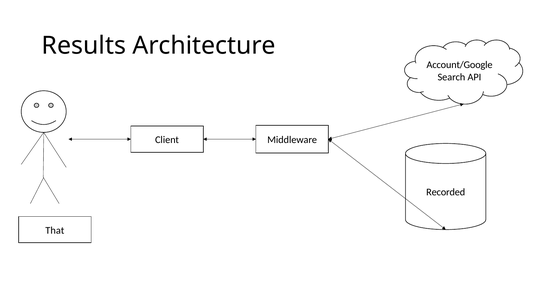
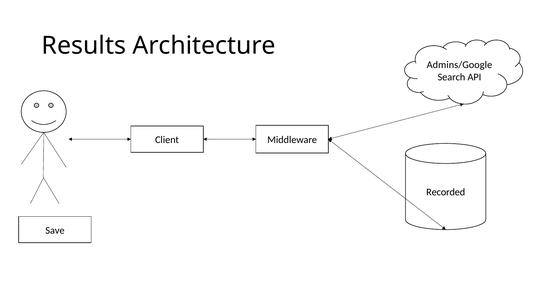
Account/Google: Account/Google -> Admins/Google (459, 65)
That: That -> Save (55, 230)
